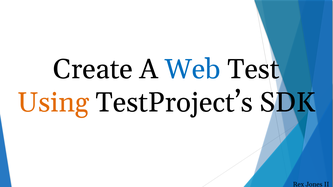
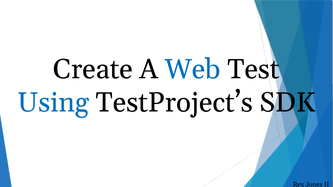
Using colour: orange -> blue (53, 103)
